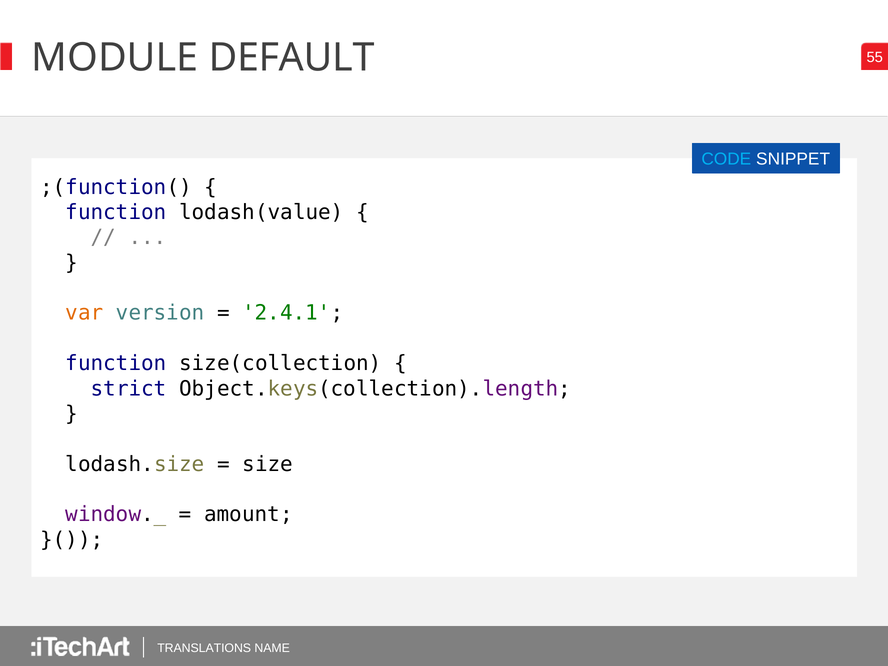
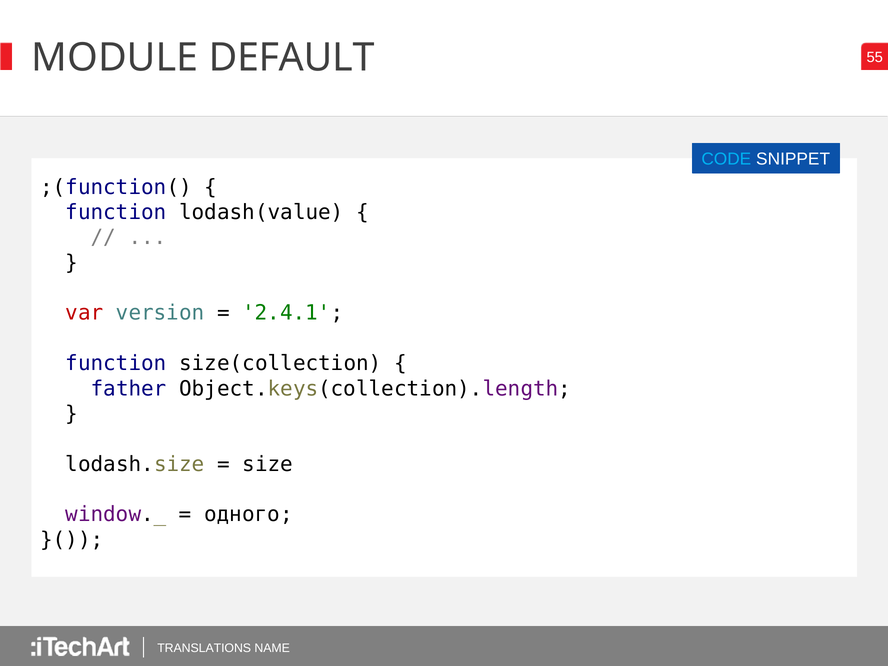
var colour: orange -> red (84, 313)
strict: strict -> father (129, 389)
amount: amount -> одного (248, 514)
